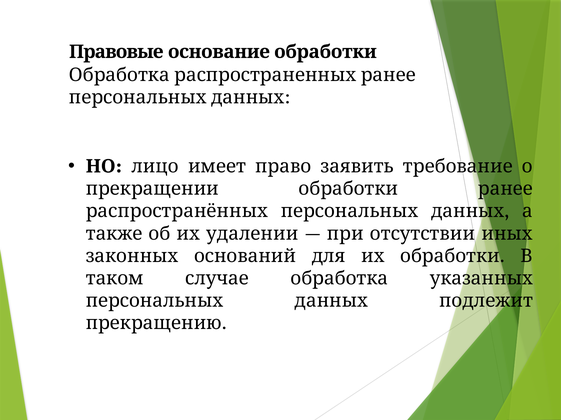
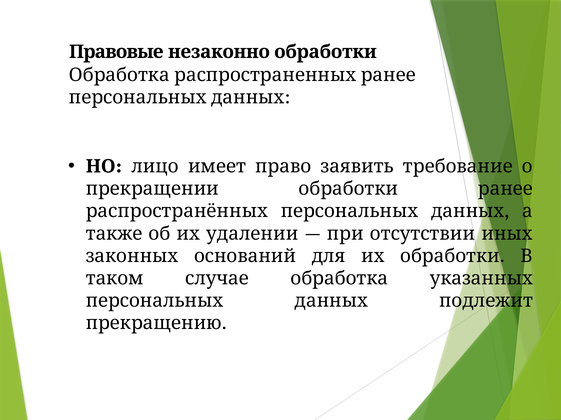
основание: основание -> незаконно (219, 52)
